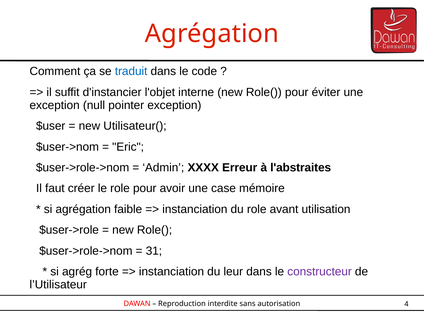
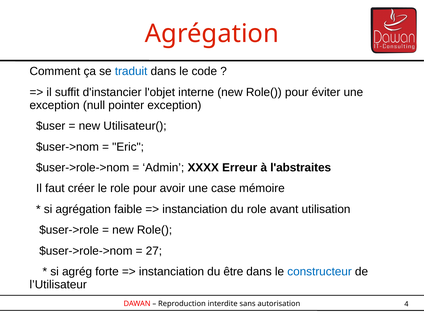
31: 31 -> 27 (154, 251)
leur: leur -> être (233, 272)
constructeur colour: purple -> blue (320, 272)
